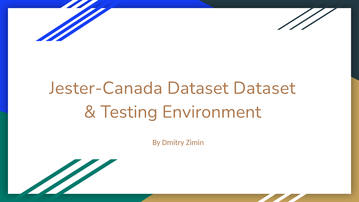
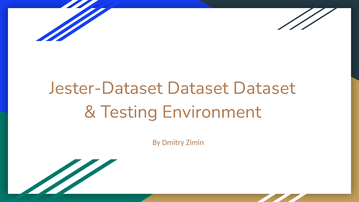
Jester-Canada: Jester-Canada -> Jester-Dataset (106, 88)
